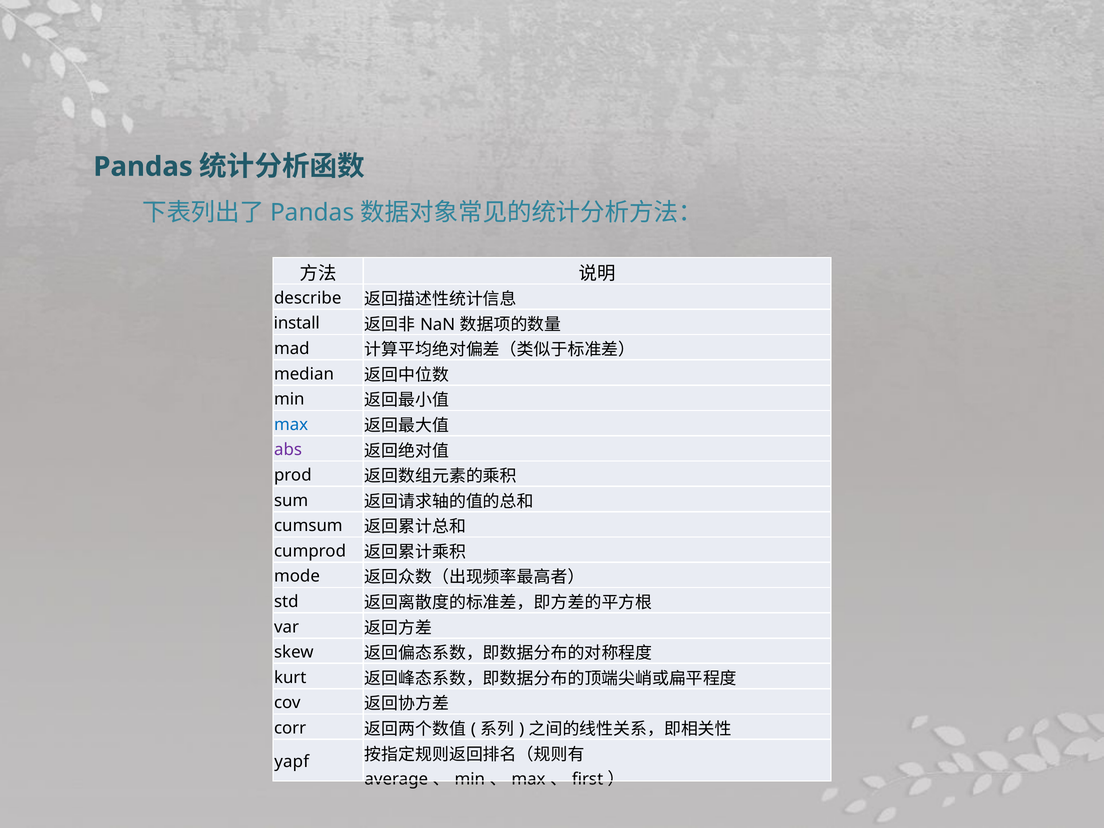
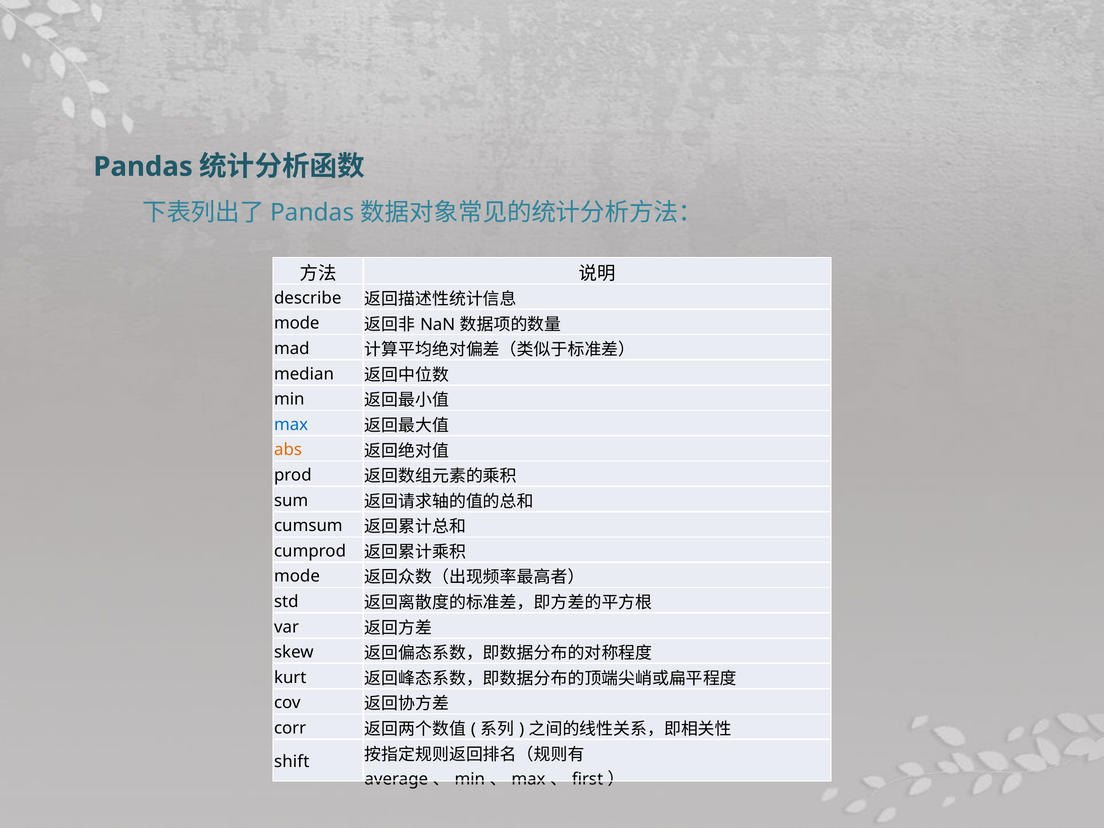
install: install -> mode (297, 323)
abs colour: purple -> orange (288, 450)
yapf: yapf -> shift (292, 762)
